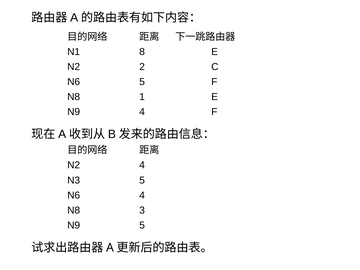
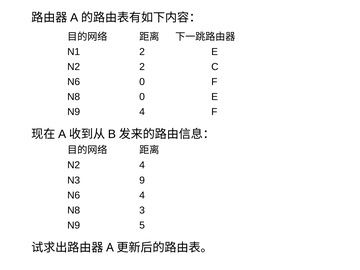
N1 8: 8 -> 2 (142, 52)
N6 5: 5 -> 0 (142, 82)
N8 1: 1 -> 0 (142, 97)
N3 5: 5 -> 9 (142, 180)
